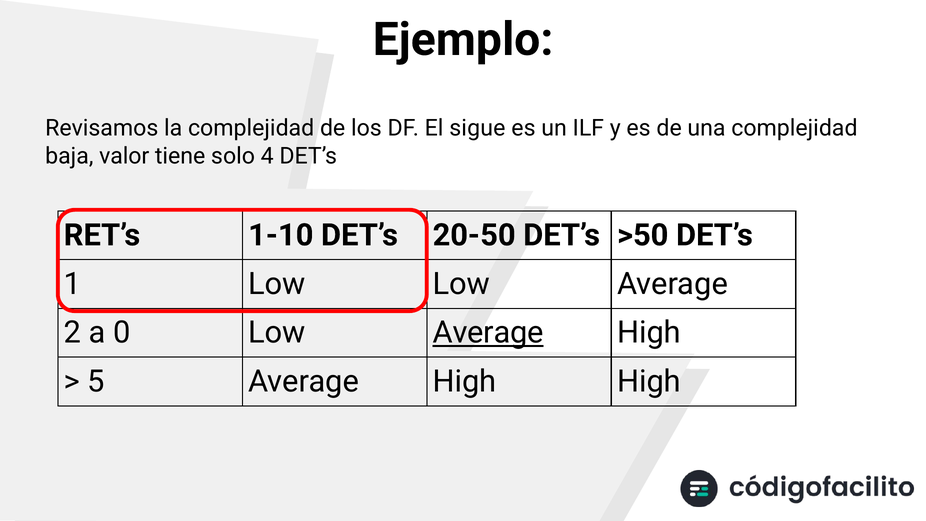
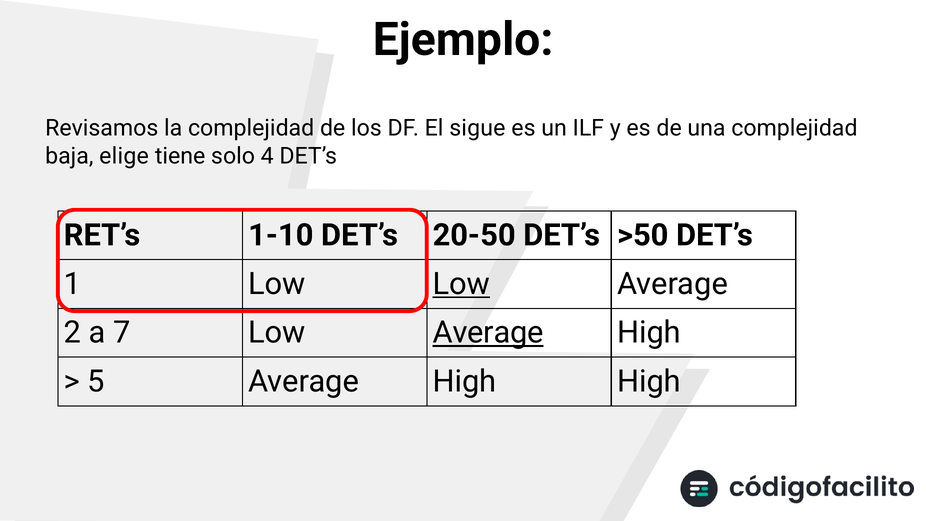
valor: valor -> elige (124, 156)
Low underline: none -> present (461, 284)
0: 0 -> 7 (122, 333)
